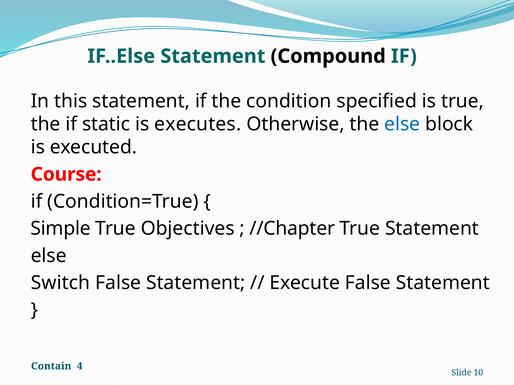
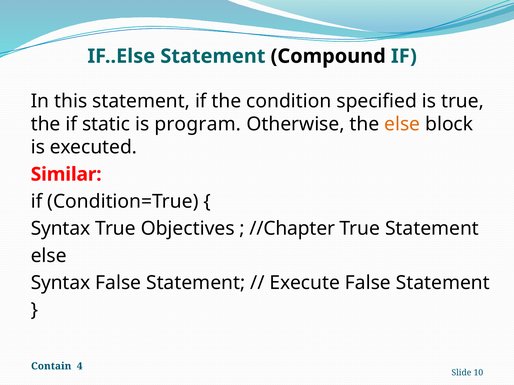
executes: executes -> program (198, 124)
else colour: blue -> orange (402, 124)
Course: Course -> Similar (66, 175)
Simple: Simple -> Syntax (61, 229)
Switch: Switch -> Syntax (61, 283)
